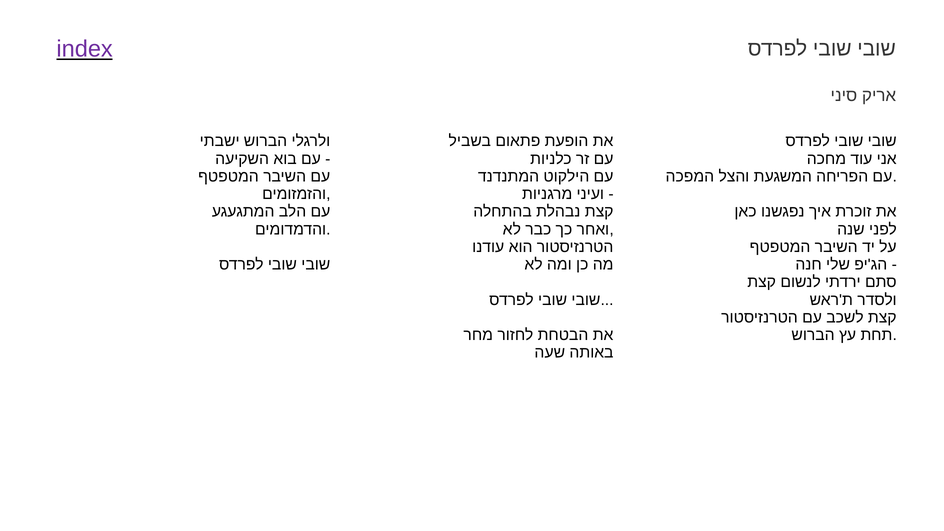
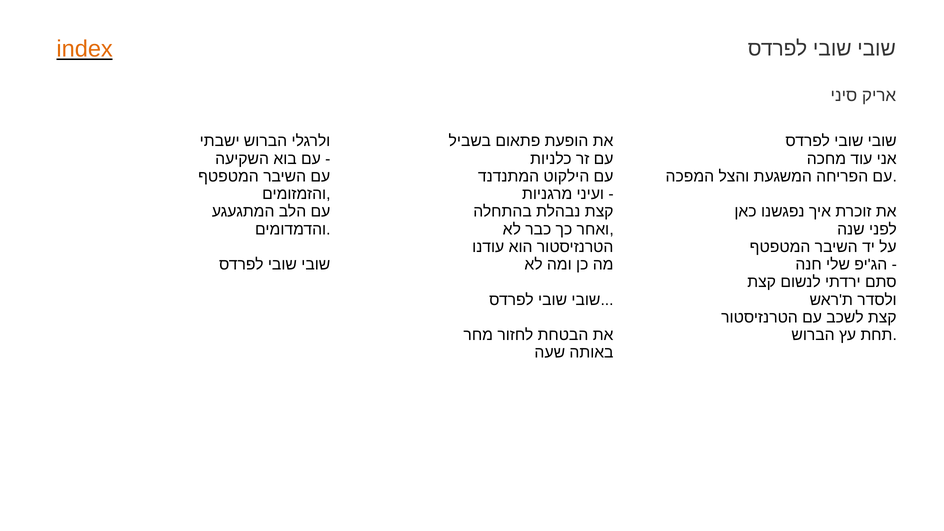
index colour: purple -> orange (85, 49)
